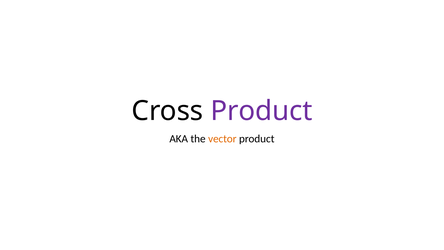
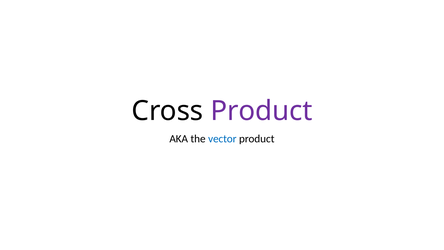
vector colour: orange -> blue (222, 139)
